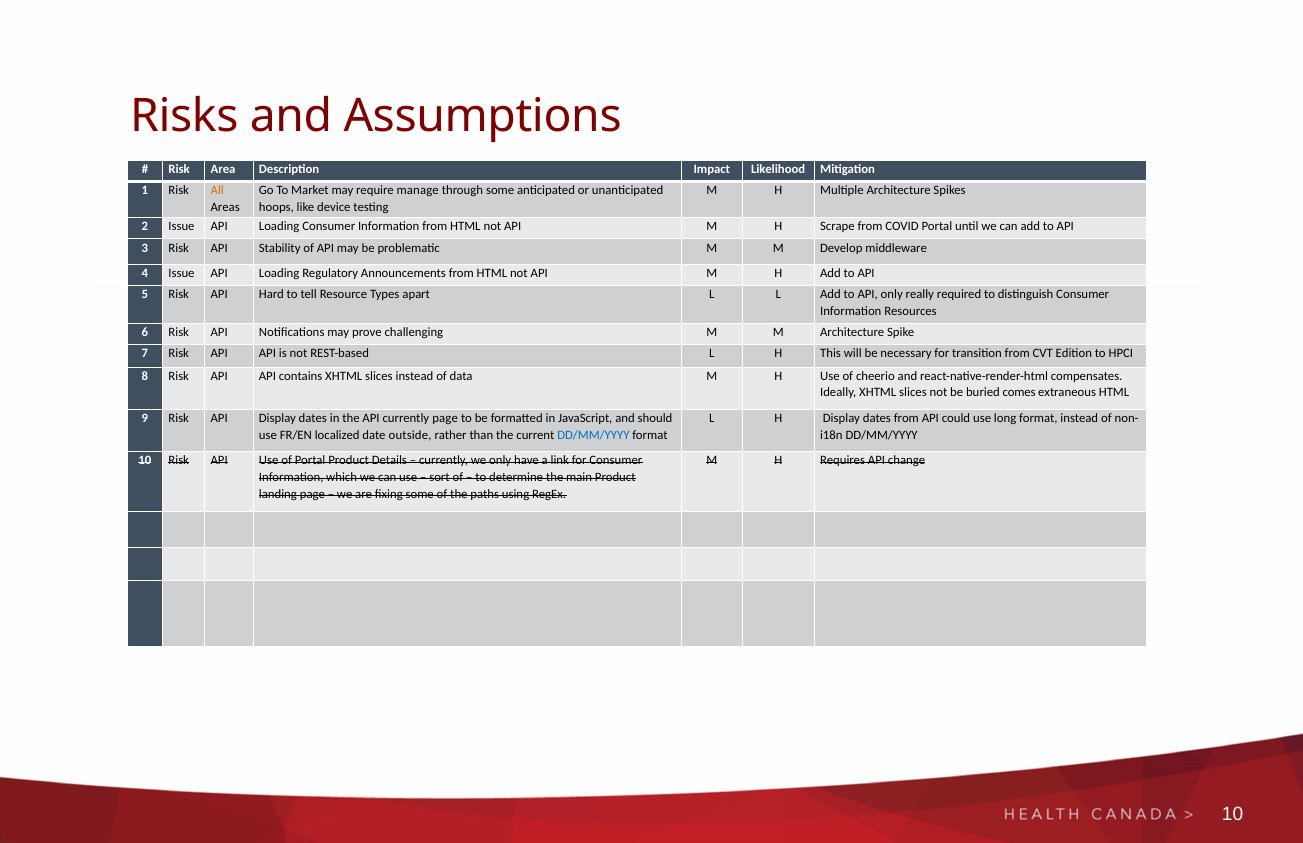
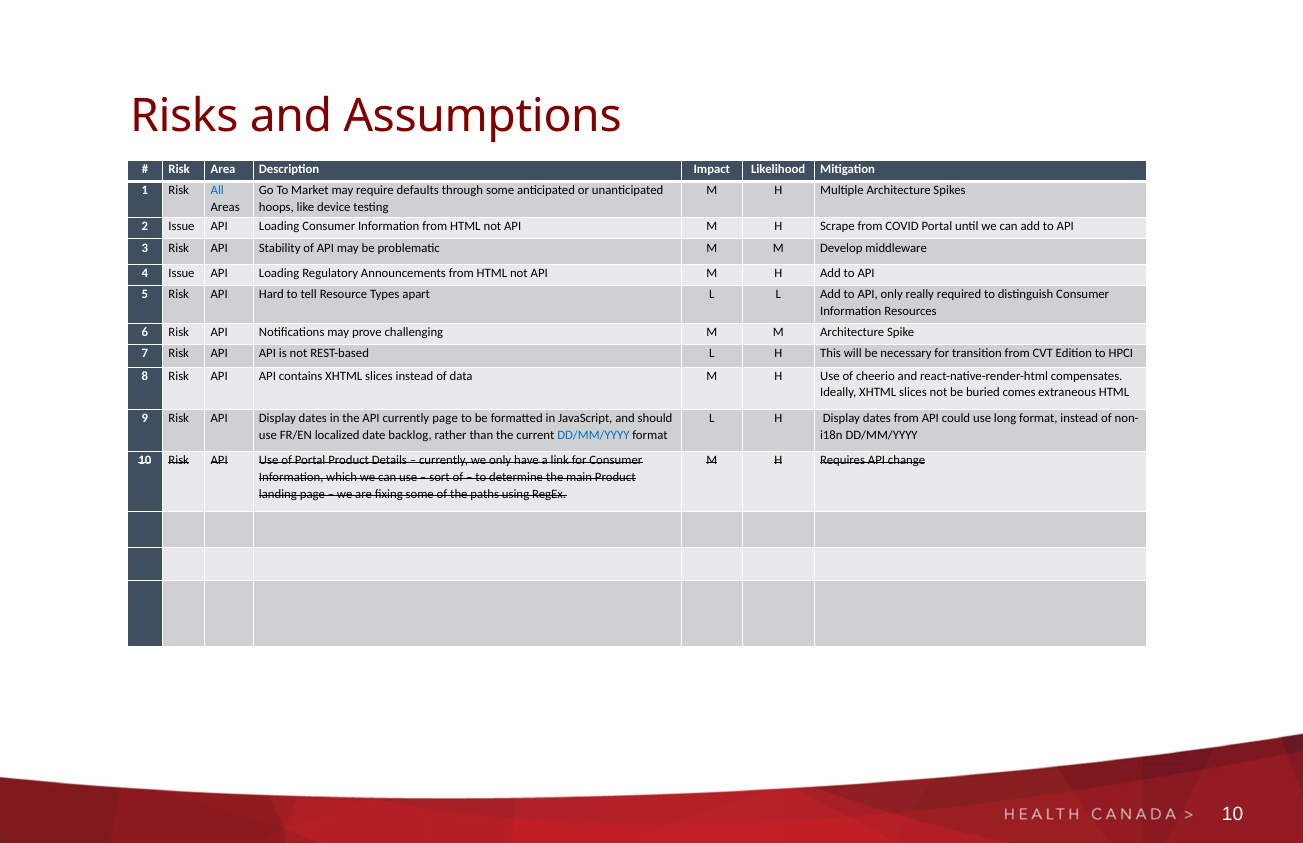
All colour: orange -> blue (217, 190)
manage: manage -> defaults (418, 190)
outside: outside -> backlog (410, 435)
